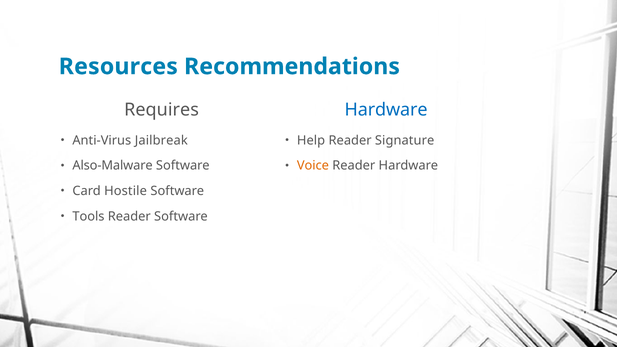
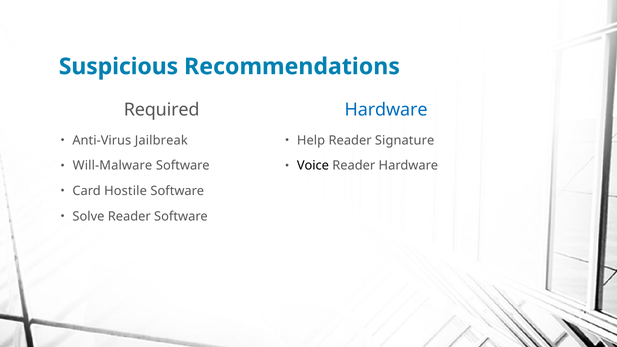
Resources: Resources -> Suspicious (118, 67)
Requires: Requires -> Required (162, 110)
Also-Malware: Also-Malware -> Will-Malware (112, 166)
Voice colour: orange -> black (313, 166)
Tools: Tools -> Solve (88, 217)
